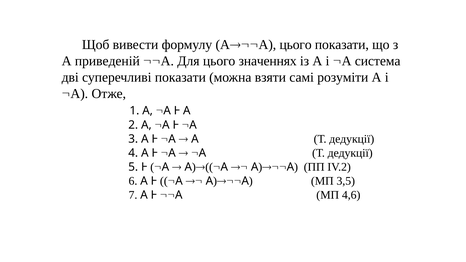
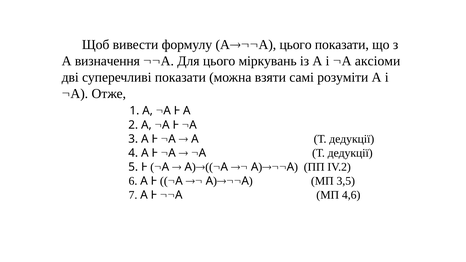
приведеній: приведеній -> визначення (107, 61)
значеннях: значеннях -> міркувань (268, 61)
система: система -> аксіоми (378, 61)
